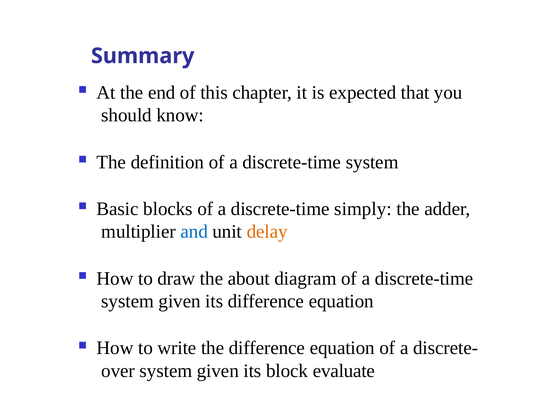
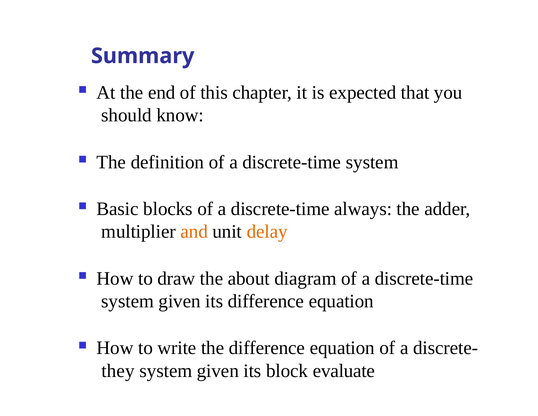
simply: simply -> always (363, 209)
and colour: blue -> orange (194, 232)
over: over -> they (118, 371)
